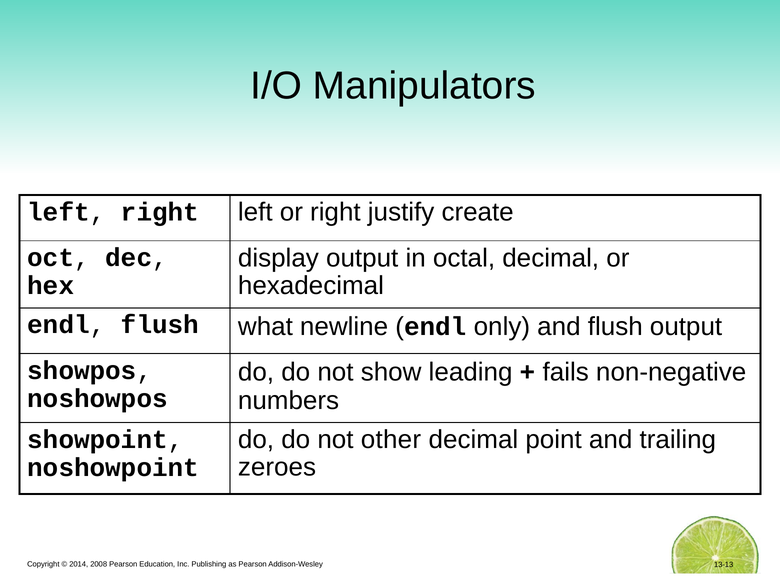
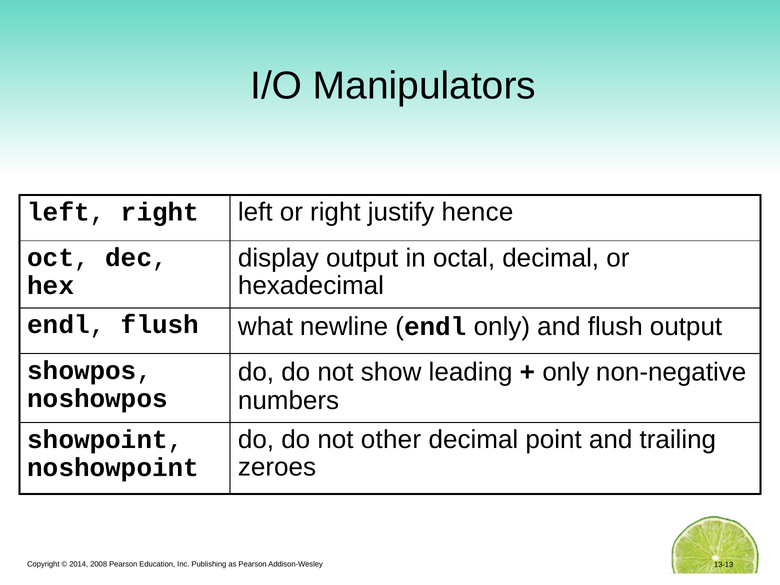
create: create -> hence (477, 212)
fails: fails -> only (566, 372)
